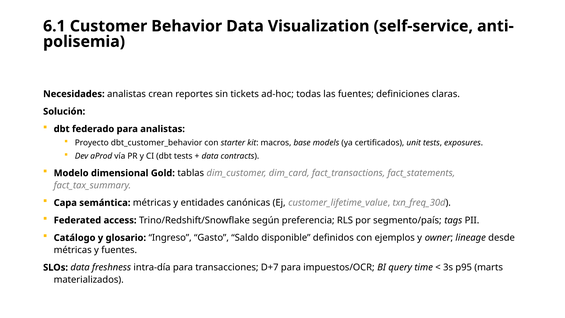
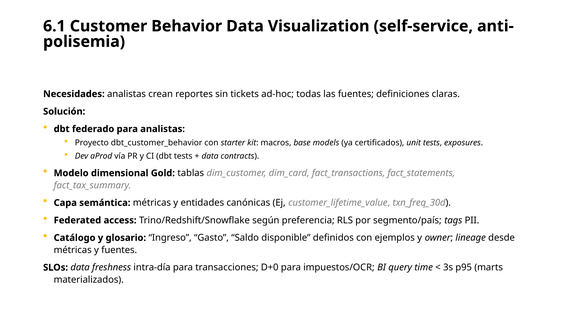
D+7: D+7 -> D+0 (270, 267)
